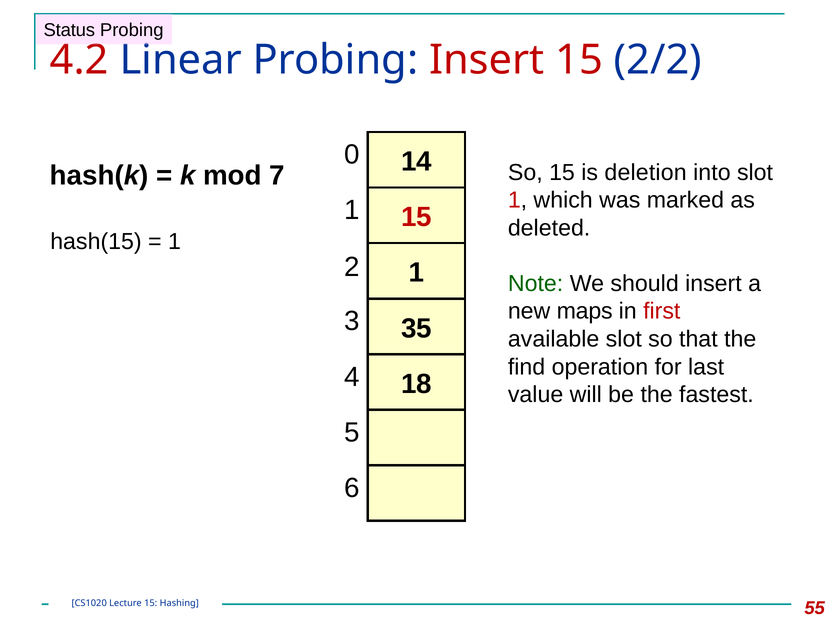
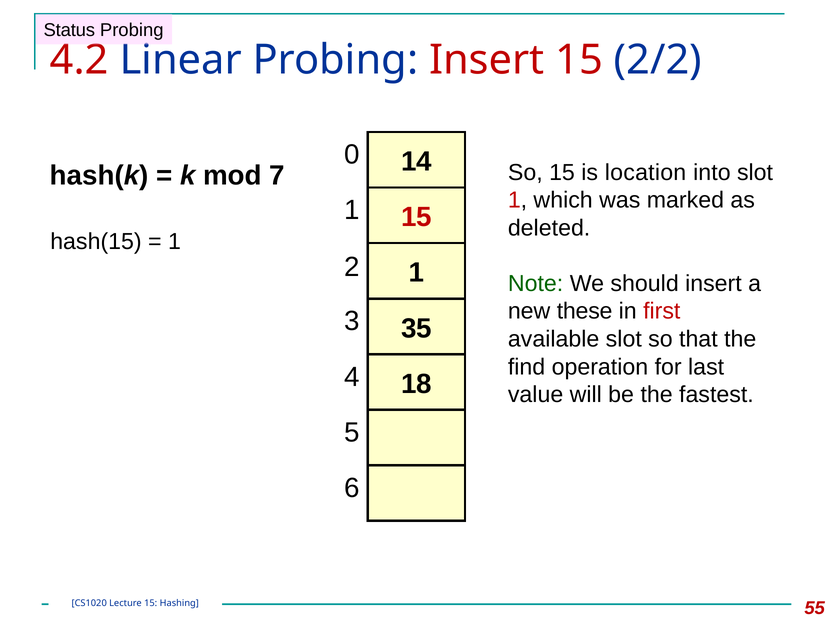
deletion: deletion -> location (646, 172)
maps: maps -> these (585, 311)
